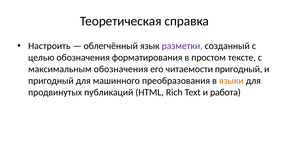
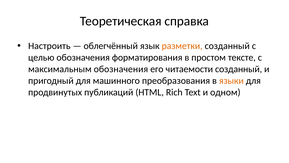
разметки colour: purple -> orange (182, 46)
читаемости пригодный: пригодный -> созданный (239, 69)
работа: работа -> одном (225, 92)
